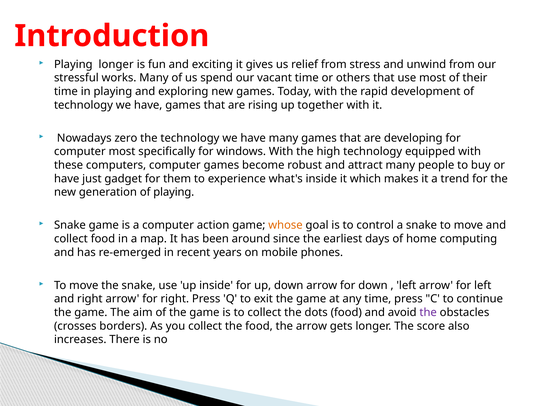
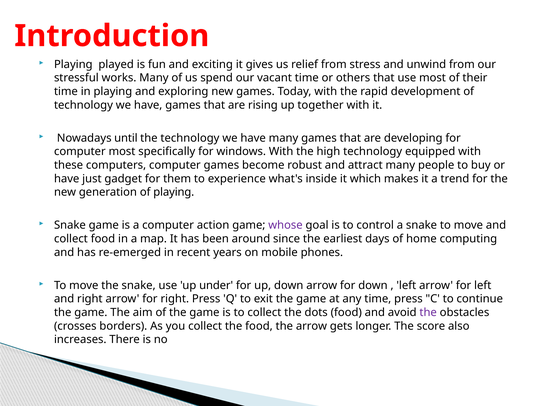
Playing longer: longer -> played (116, 64)
zero: zero -> until (126, 138)
whose colour: orange -> purple (285, 225)
up inside: inside -> under (216, 285)
